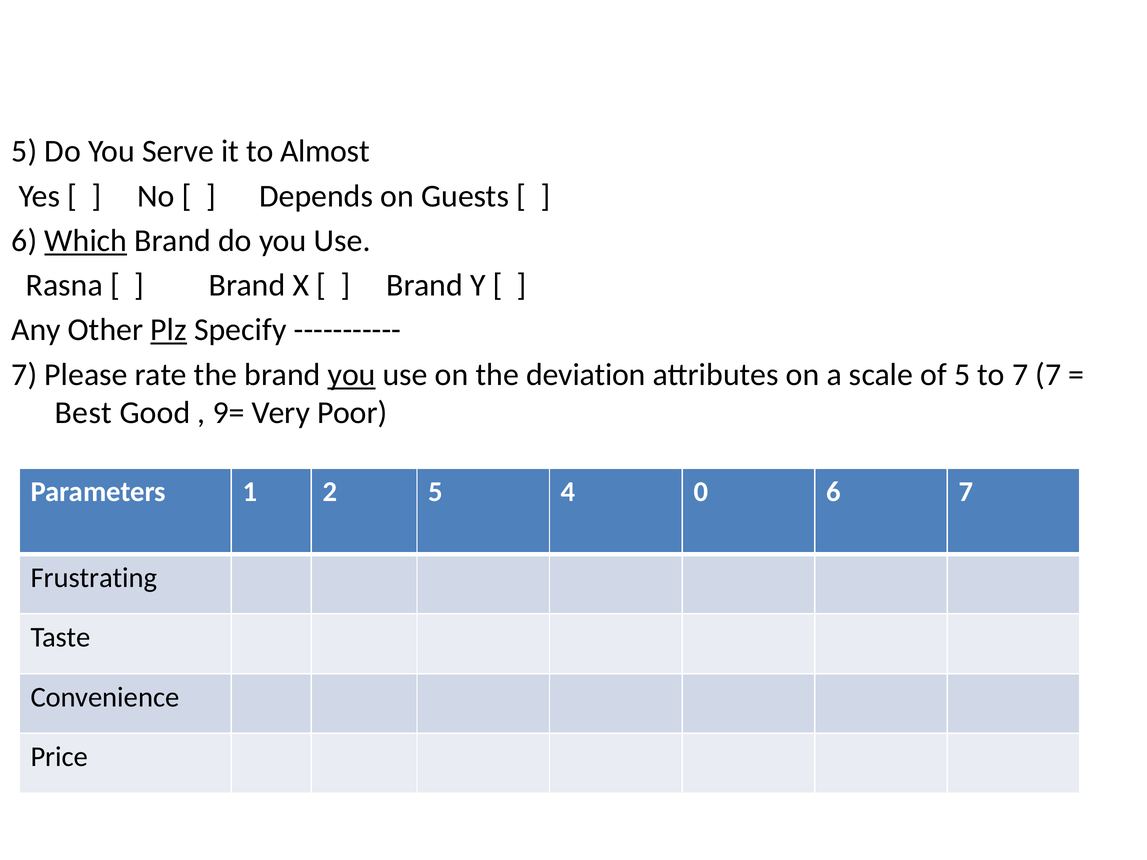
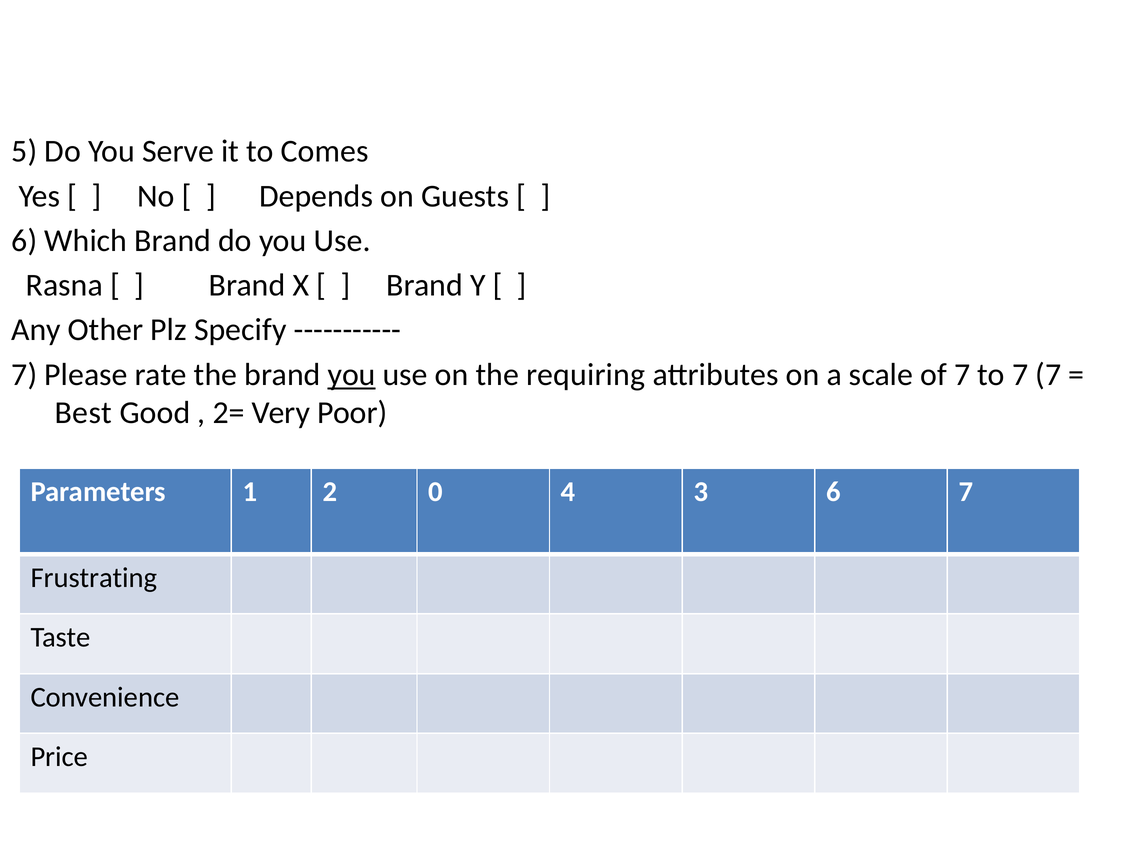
Almost: Almost -> Comes (325, 151)
Which underline: present -> none (86, 241)
Plz underline: present -> none (169, 330)
deviation: deviation -> requiring (586, 375)
of 5: 5 -> 7 (962, 375)
9=: 9= -> 2= (229, 413)
2 5: 5 -> 0 (436, 492)
0: 0 -> 3 (701, 492)
